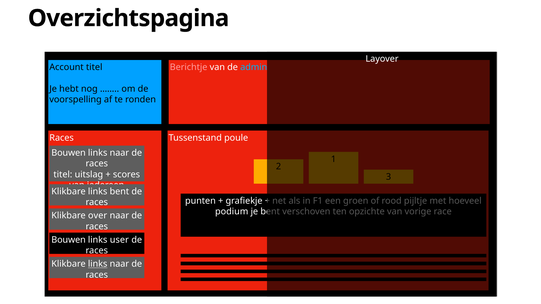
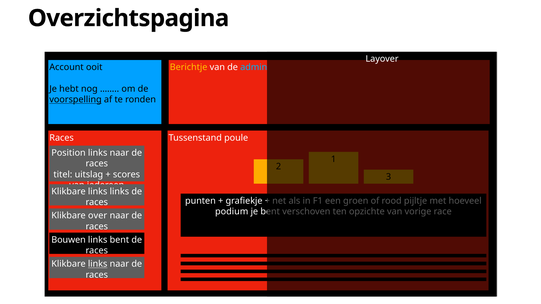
Account titel: titel -> ooit (94, 67)
Berichtje colour: pink -> yellow (189, 67)
voorspelling underline: none -> present (76, 100)
Bouwen: Bouwen -> Position (69, 153)
links bent: bent -> links (119, 192)
links user: user -> bent (119, 240)
